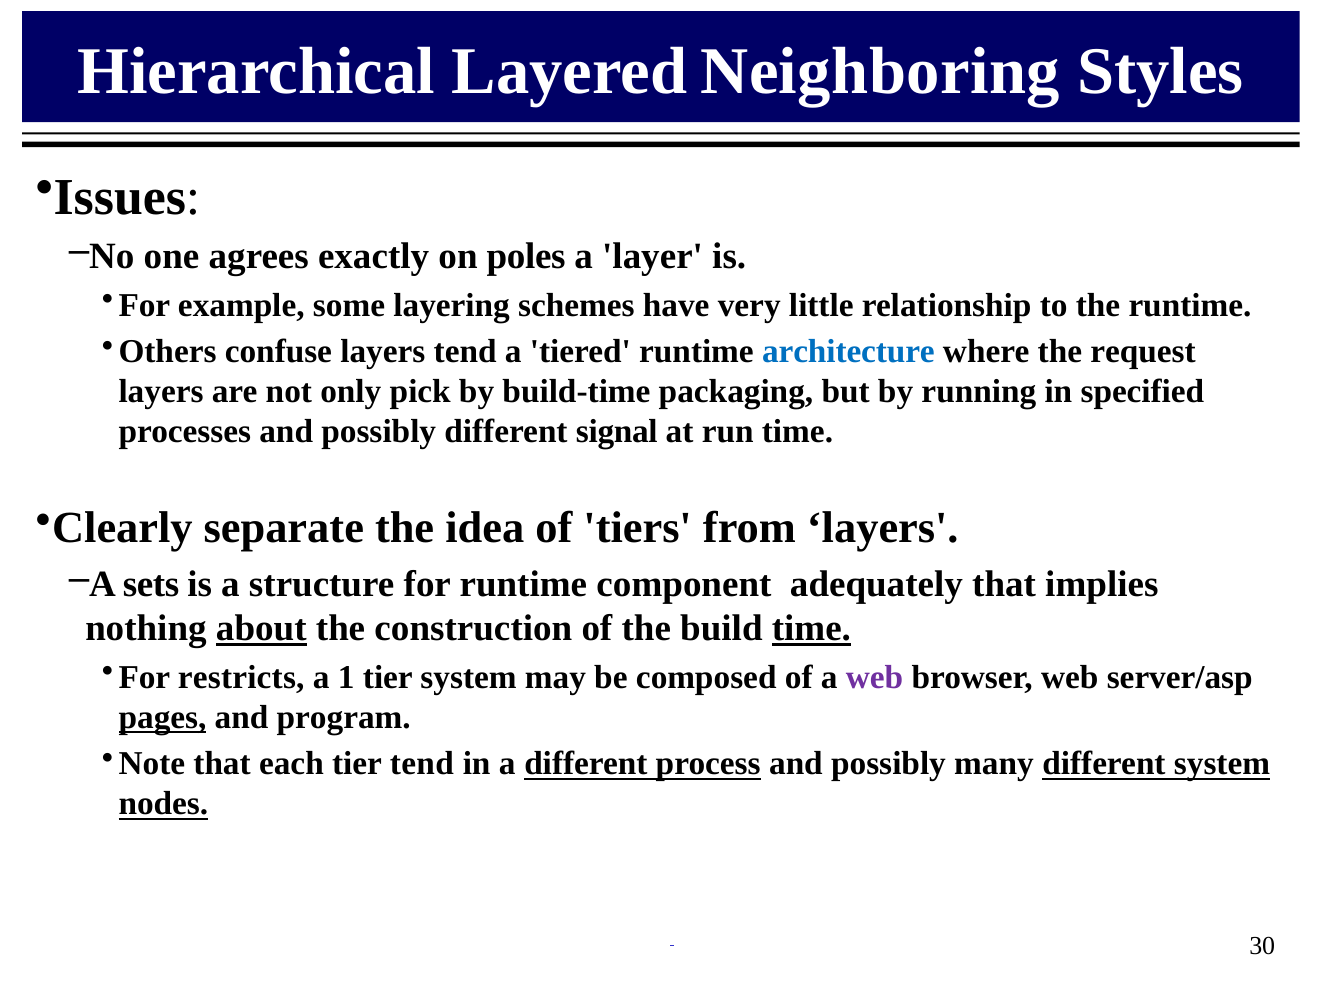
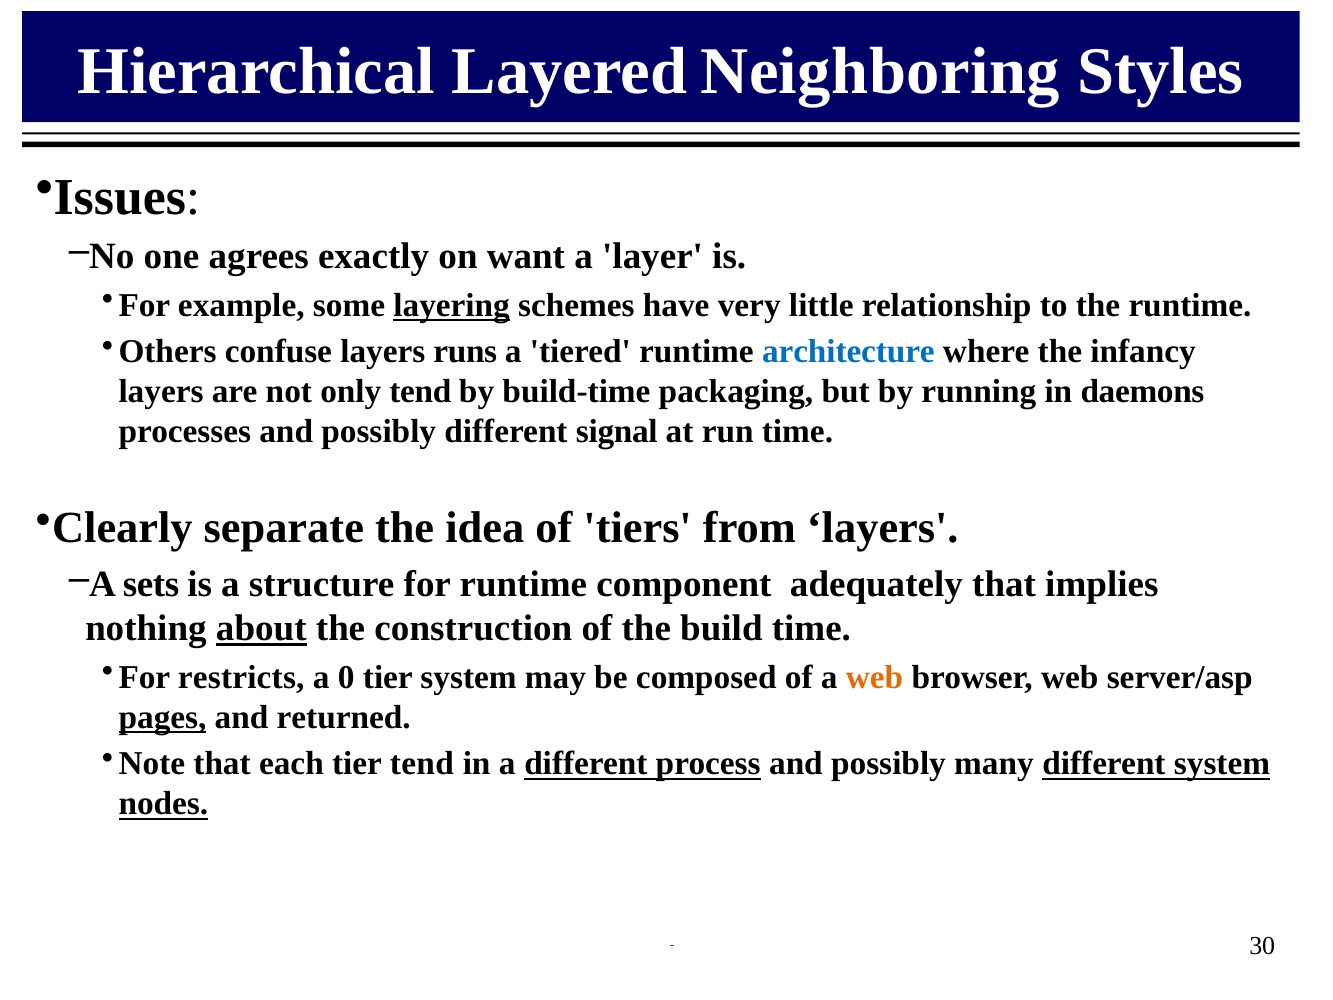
poles: poles -> want (526, 257)
layering underline: none -> present (452, 305)
layers tend: tend -> runs (465, 352)
request: request -> infancy (1143, 352)
only pick: pick -> tend (420, 392)
specified: specified -> daemons (1142, 392)
time underline: present -> none (811, 628)
1: 1 -> 0 (346, 677)
web colour: purple -> orange (875, 677)
program: program -> returned (344, 717)
